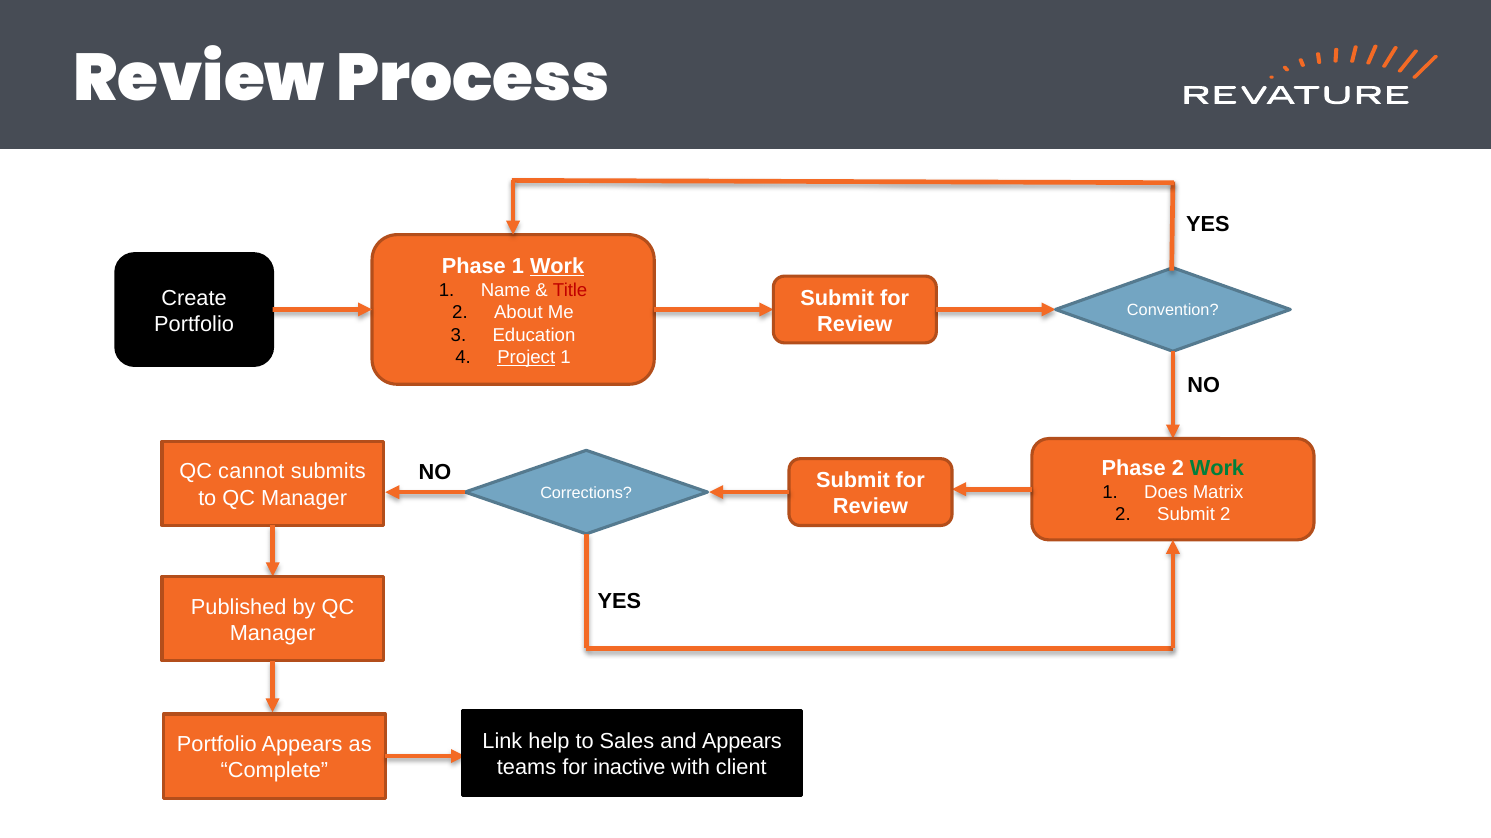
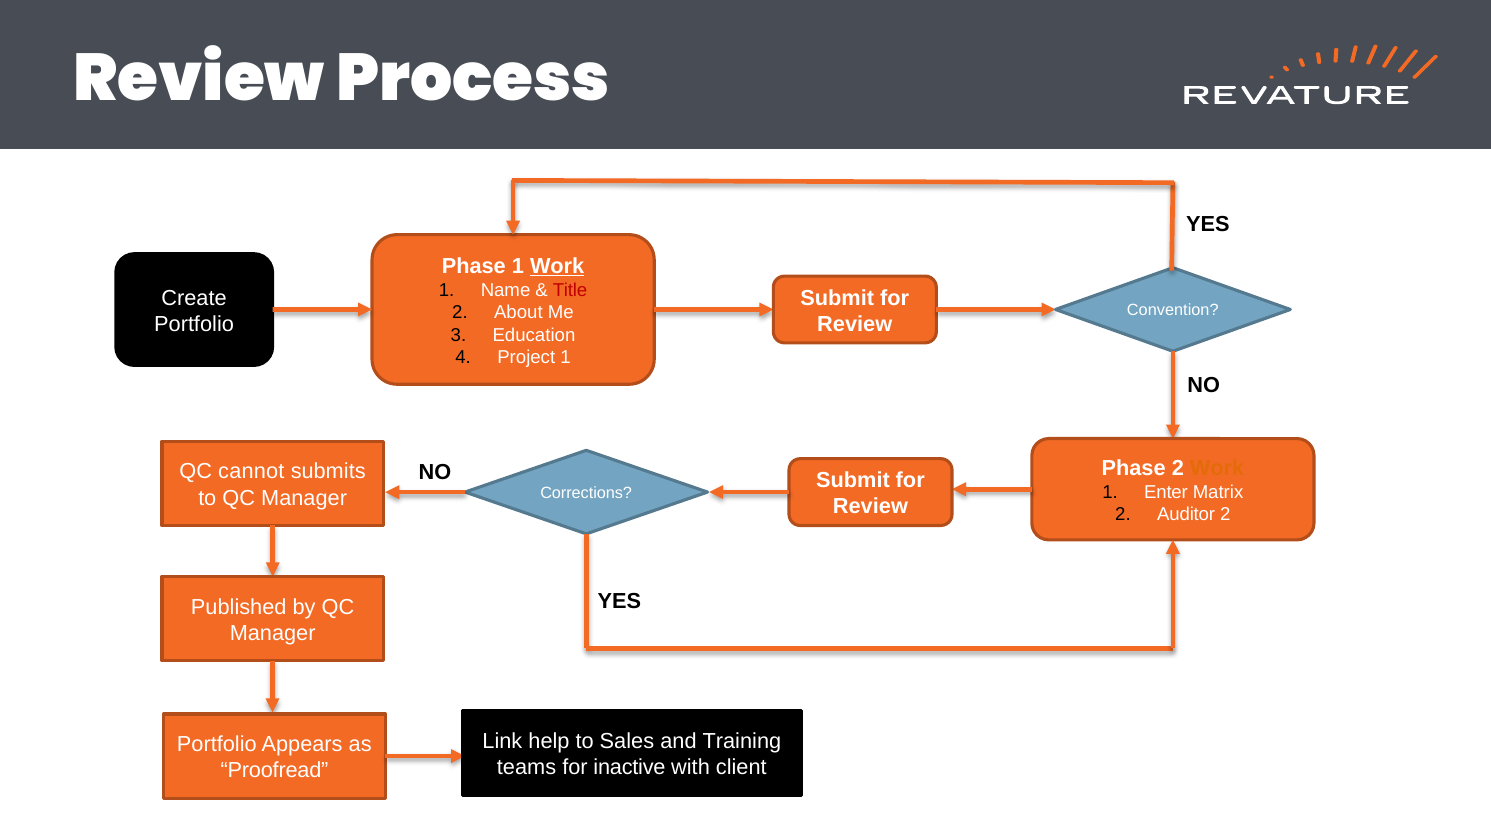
Project underline: present -> none (526, 358)
Work colour: green -> orange (1217, 469)
Does: Does -> Enter (1166, 493)
Submit: Submit -> Auditor (1186, 515)
and Appears: Appears -> Training (742, 742)
Complete: Complete -> Proofread (275, 771)
